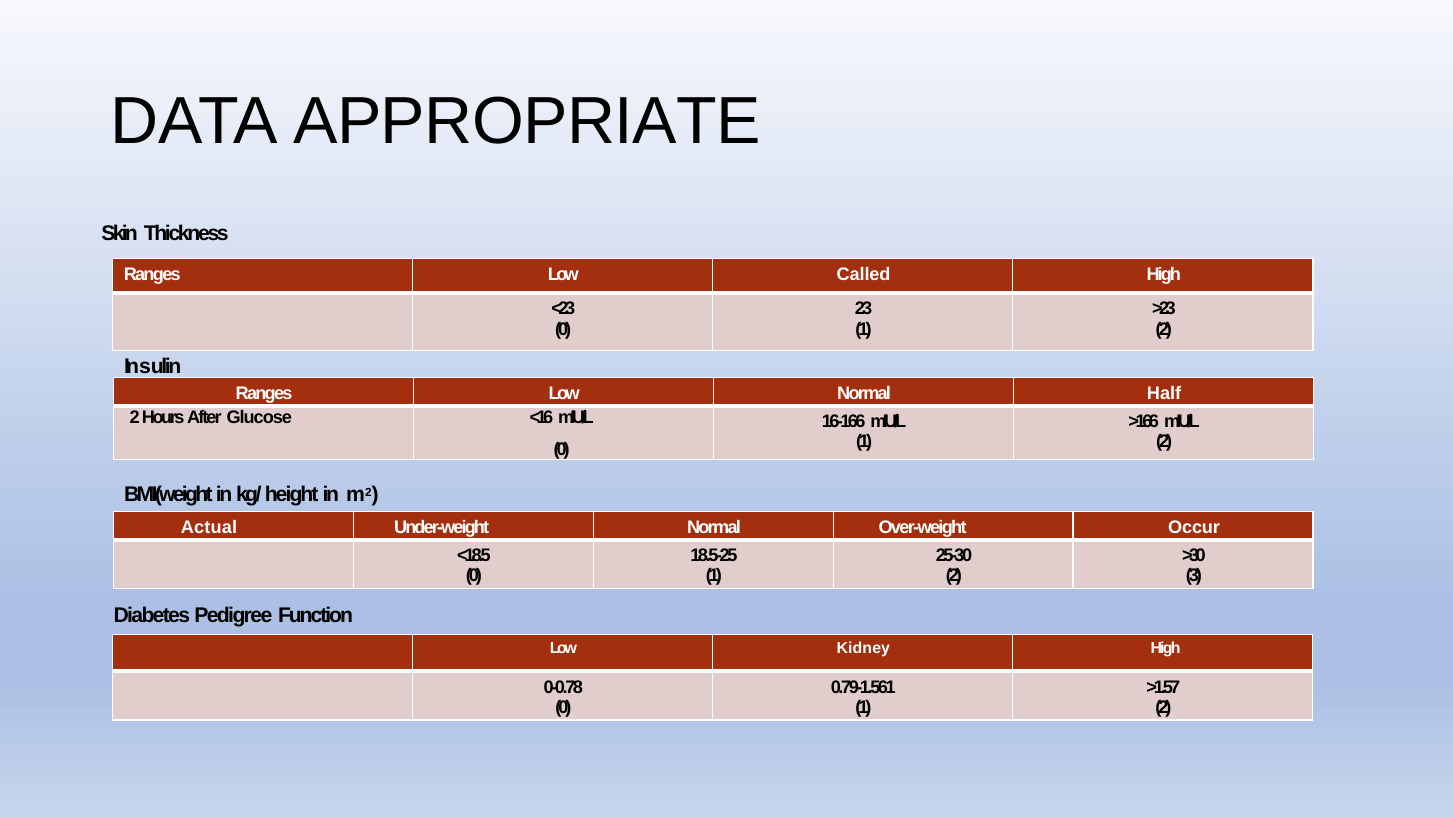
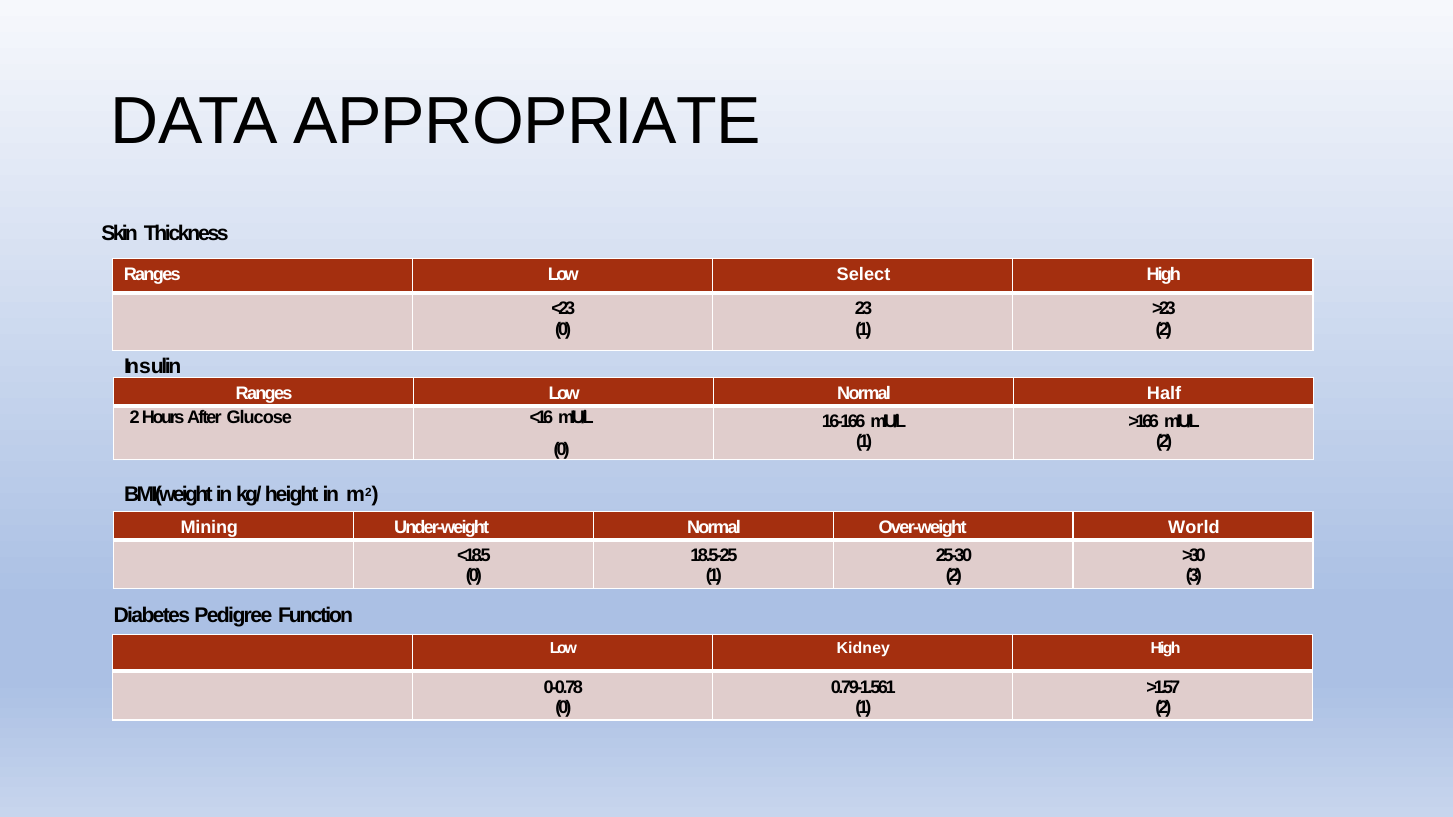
Called: Called -> Select (863, 275)
Actual: Actual -> Mining (209, 527)
Occur: Occur -> World (1194, 527)
